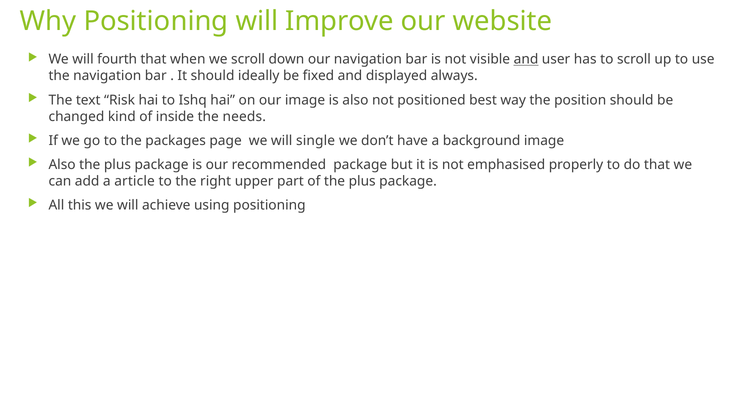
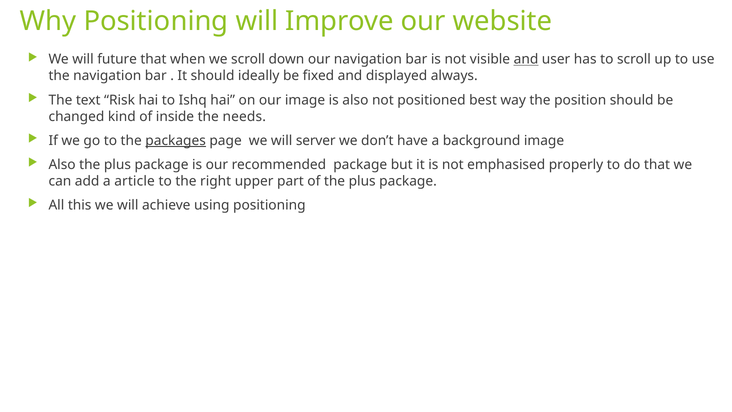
fourth: fourth -> future (117, 59)
packages underline: none -> present (176, 141)
single: single -> server (316, 141)
